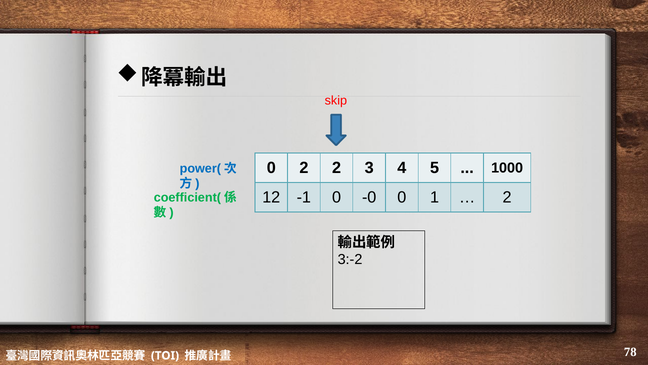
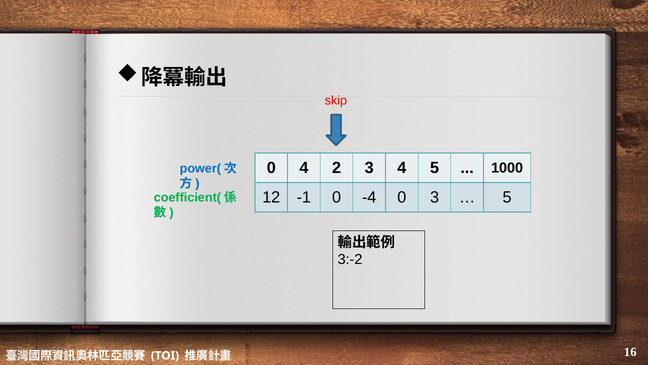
0 2: 2 -> 4 (304, 168)
-0: -0 -> -4 (369, 197)
0 1: 1 -> 3 (435, 197)
2: 2 -> 5 (507, 197)
78: 78 -> 16 (630, 351)
